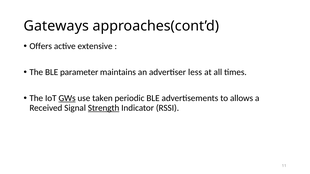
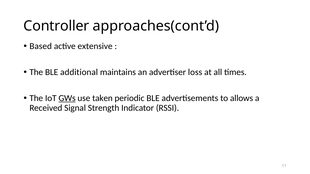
Gateways: Gateways -> Controller (56, 26)
Offers: Offers -> Based (41, 46)
parameter: parameter -> additional (79, 72)
less: less -> loss (195, 72)
Strength underline: present -> none (104, 108)
